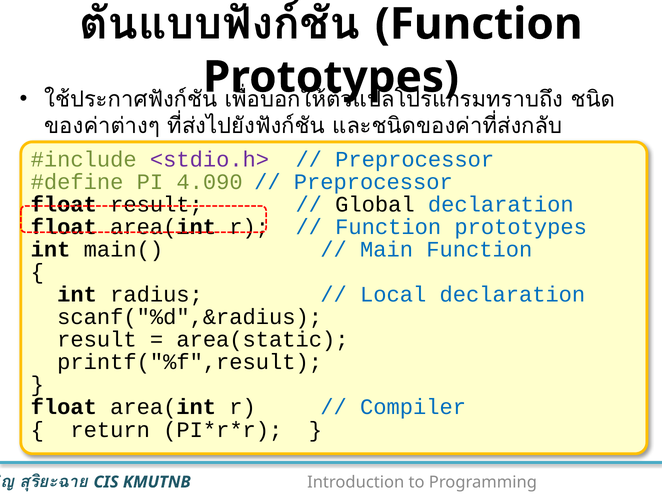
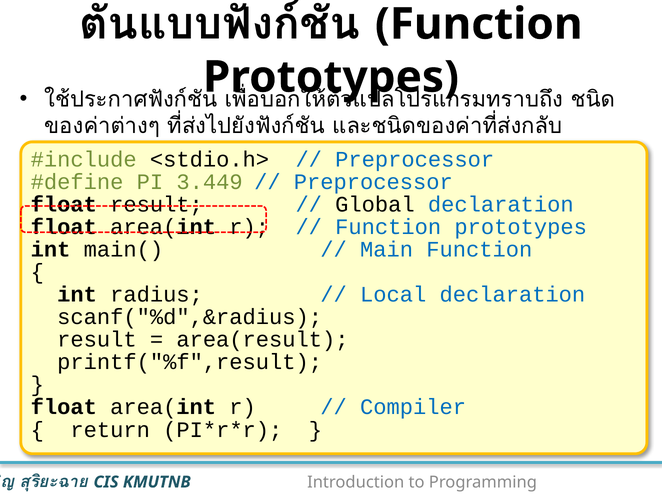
<stdio.h> colour: purple -> black (210, 159)
4.090: 4.090 -> 3.449 (210, 182)
area(static: area(static -> area(result (262, 339)
